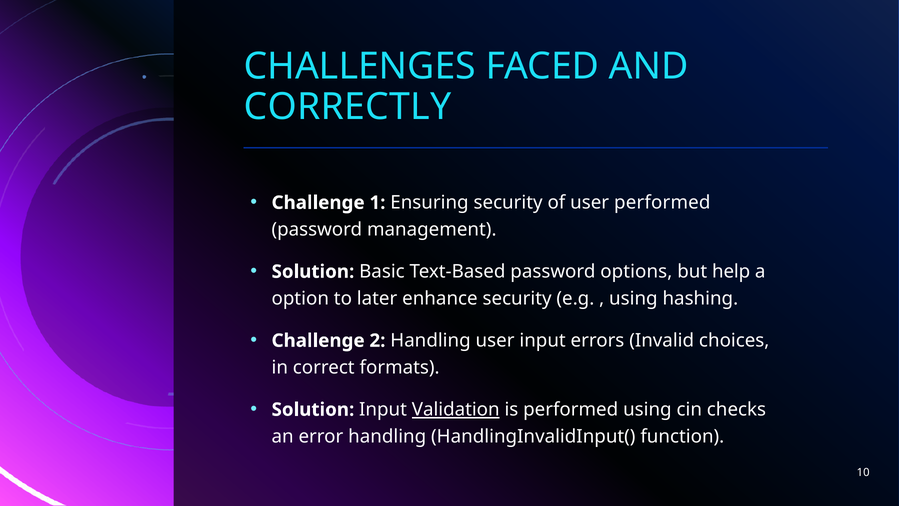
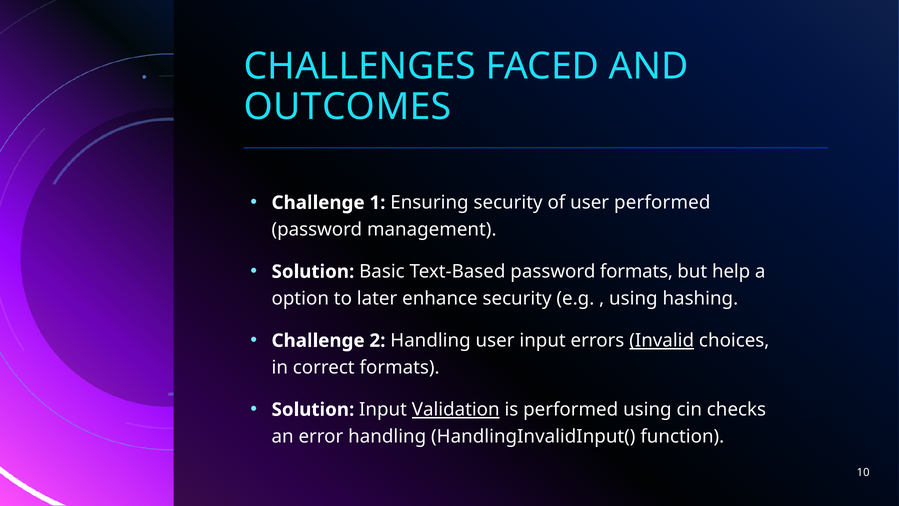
CORRECTLY: CORRECTLY -> OUTCOMES (348, 107)
password options: options -> formats (636, 272)
Invalid underline: none -> present (662, 340)
